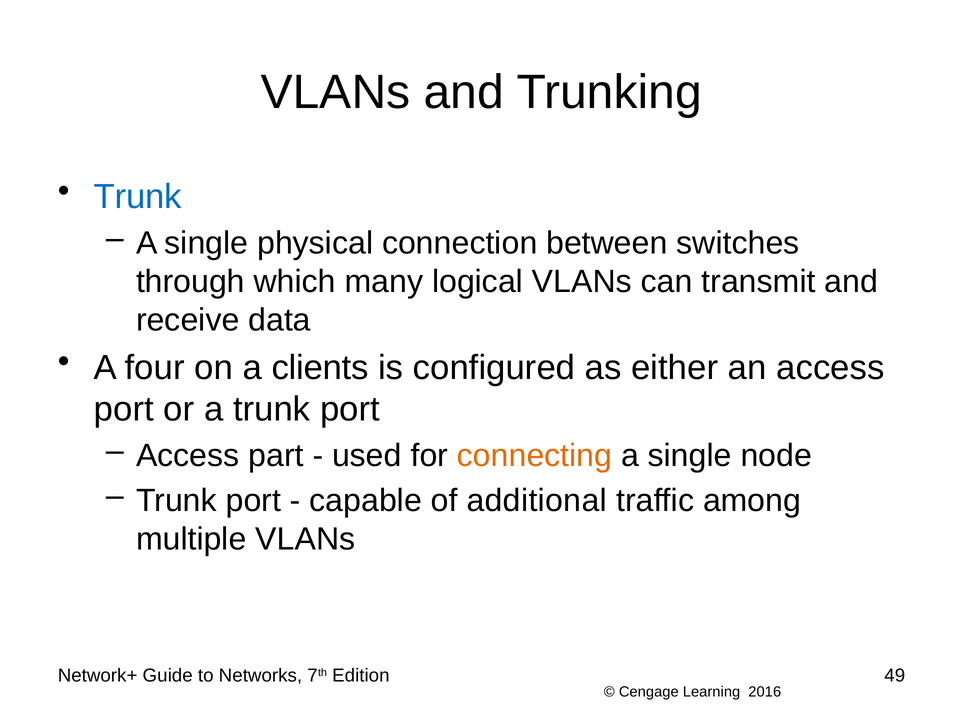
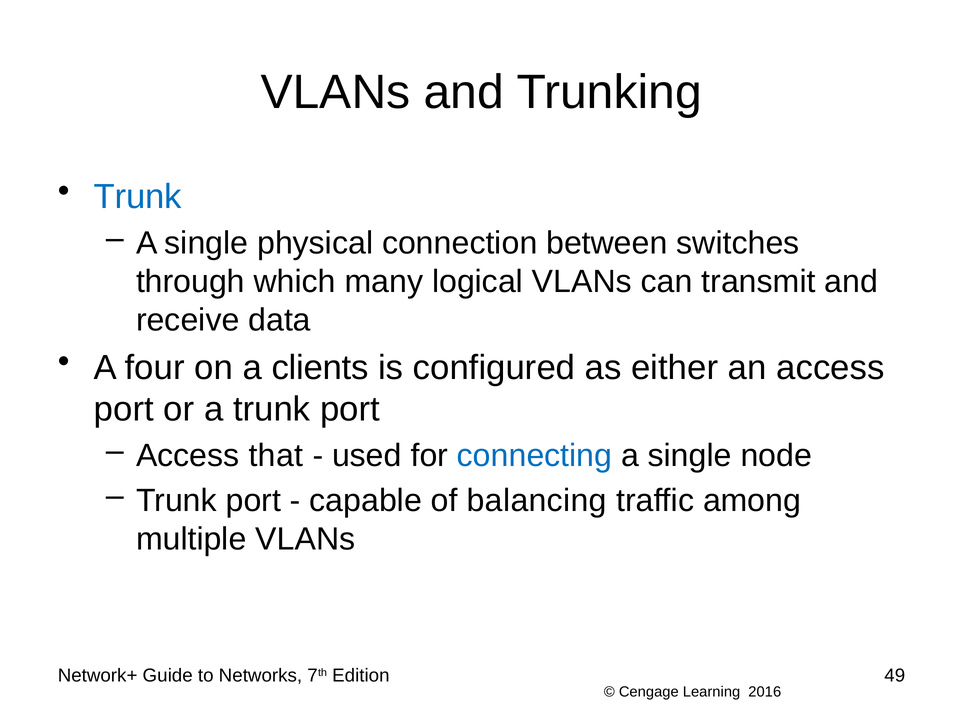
part: part -> that (276, 455)
connecting colour: orange -> blue (535, 455)
additional: additional -> balancing (537, 500)
